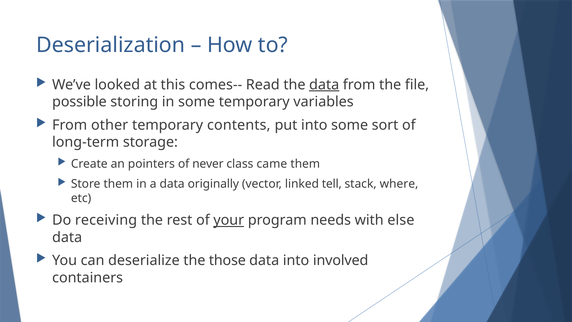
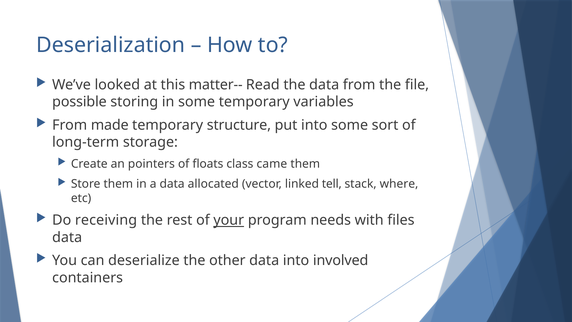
comes--: comes-- -> matter-- (216, 85)
data underline: present -> none (324, 85)
other: other -> made (110, 125)
contents: contents -> structure (239, 125)
never: never -> floats (208, 164)
originally: originally -> allocated (213, 184)
else: else -> files (401, 220)
those: those -> other (227, 260)
